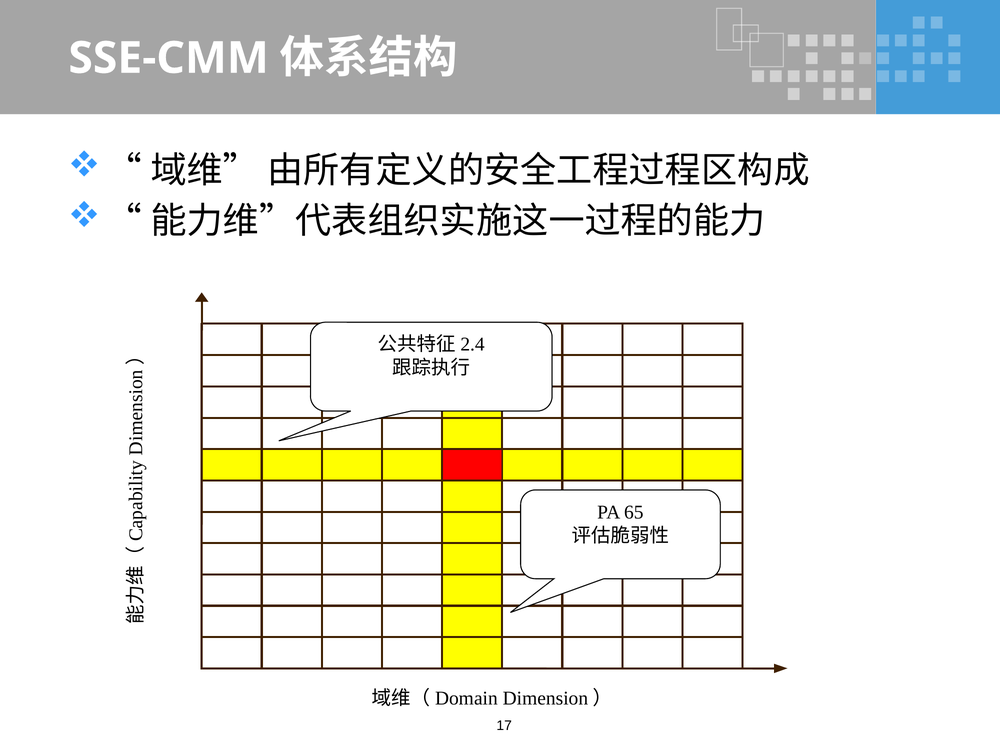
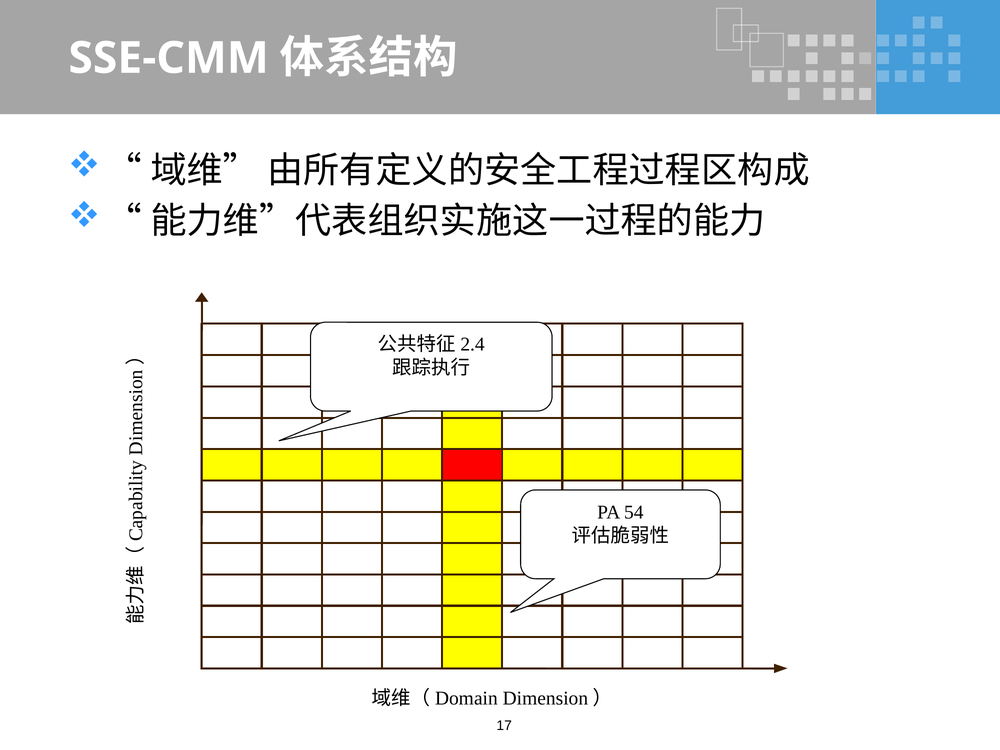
65: 65 -> 54 (634, 512)
